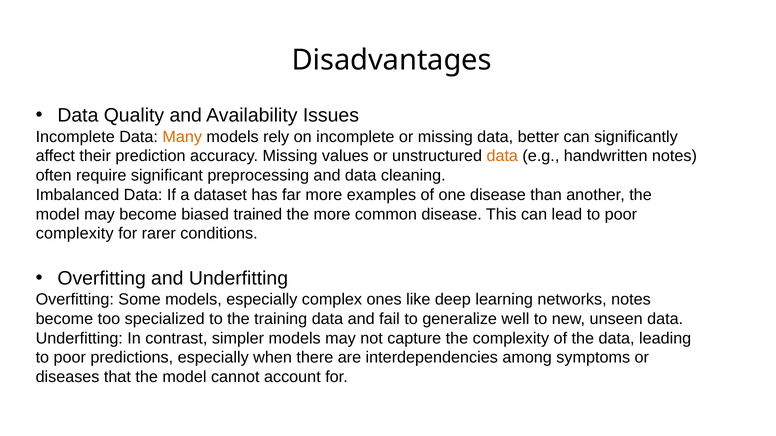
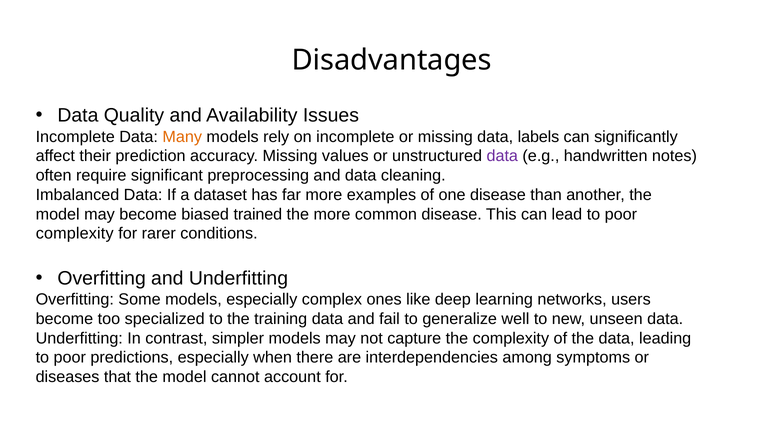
better: better -> labels (538, 137)
data colour: orange -> purple (502, 156)
networks notes: notes -> users (631, 300)
